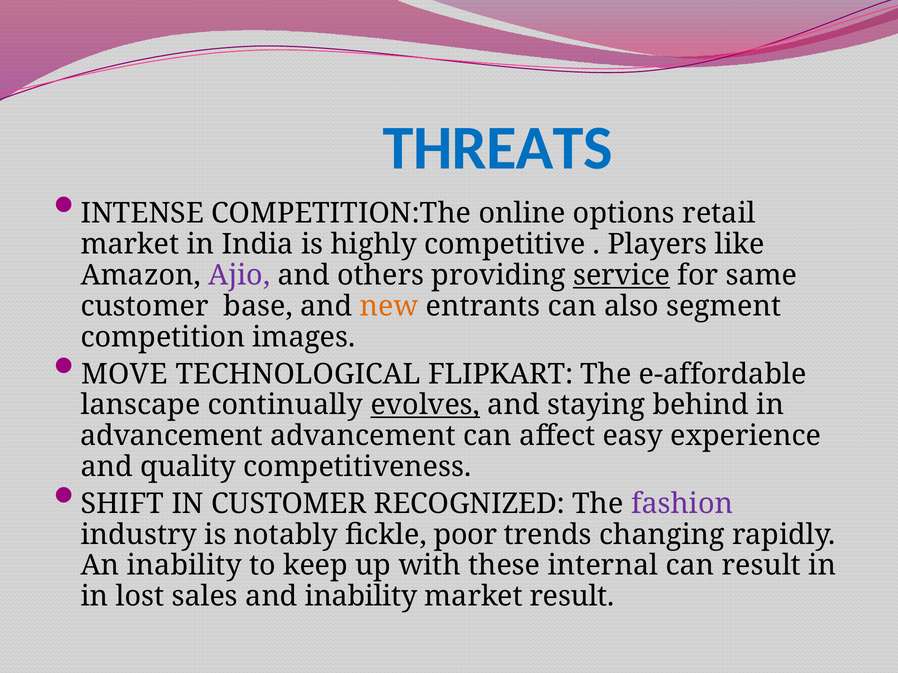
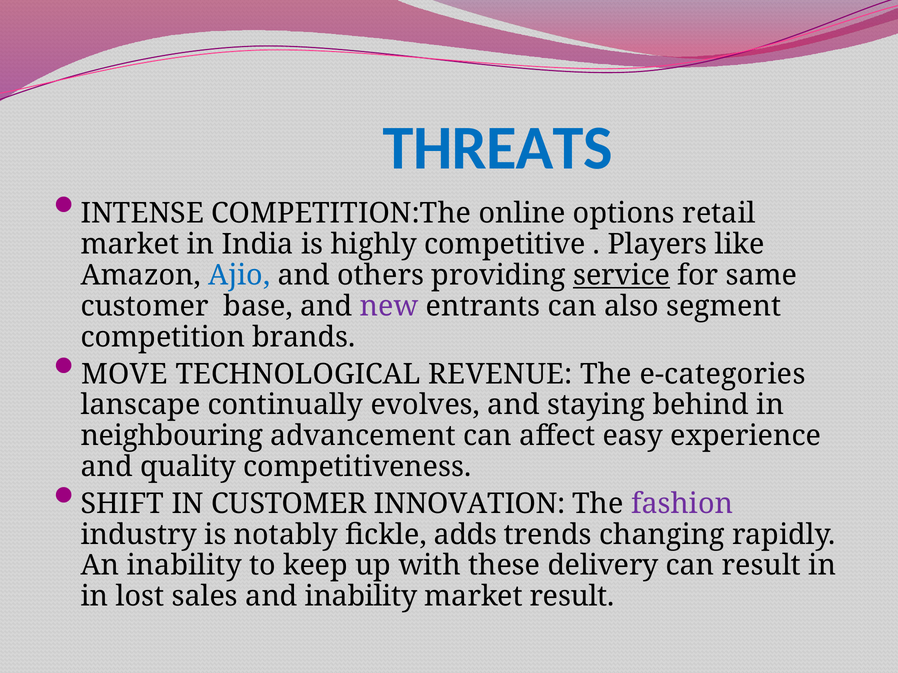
Ajio colour: purple -> blue (239, 276)
new colour: orange -> purple (389, 307)
images: images -> brands (304, 338)
FLIPKART: FLIPKART -> REVENUE (501, 374)
e-affordable: e-affordable -> e-categories (723, 374)
evolves underline: present -> none (425, 405)
advancement: advancement -> neighbouring (172, 436)
RECOGNIZED: RECOGNIZED -> INNOVATION (470, 504)
poor: poor -> adds (465, 535)
internal: internal -> delivery (603, 566)
